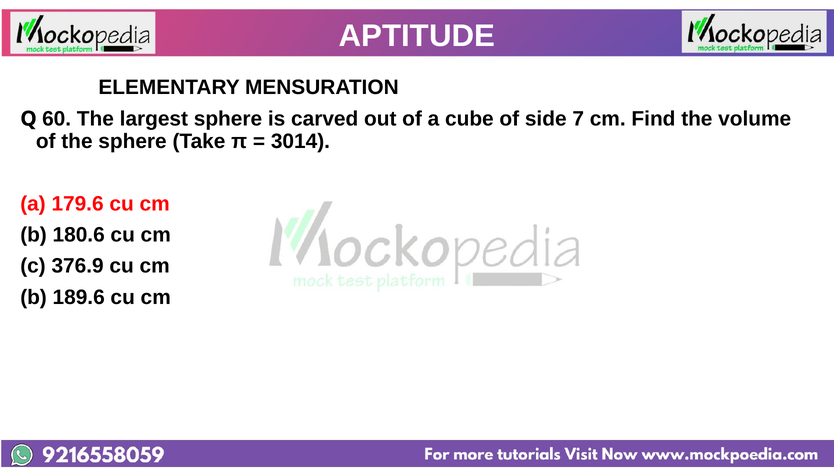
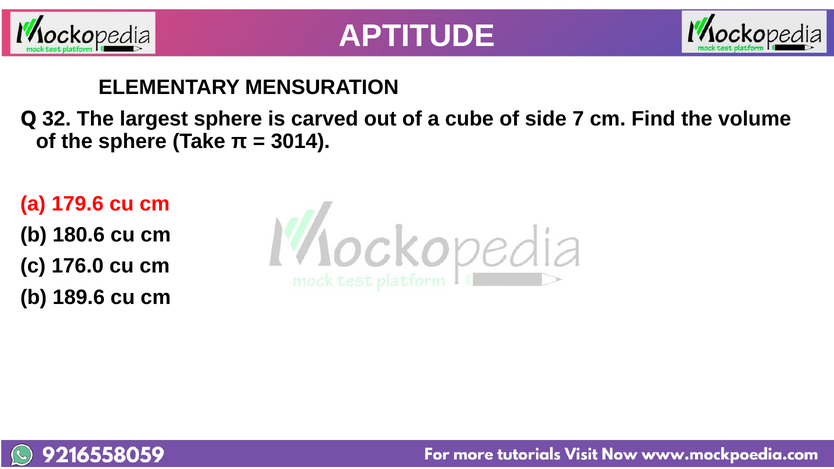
60: 60 -> 32 (57, 119)
376.9: 376.9 -> 176.0 (78, 266)
